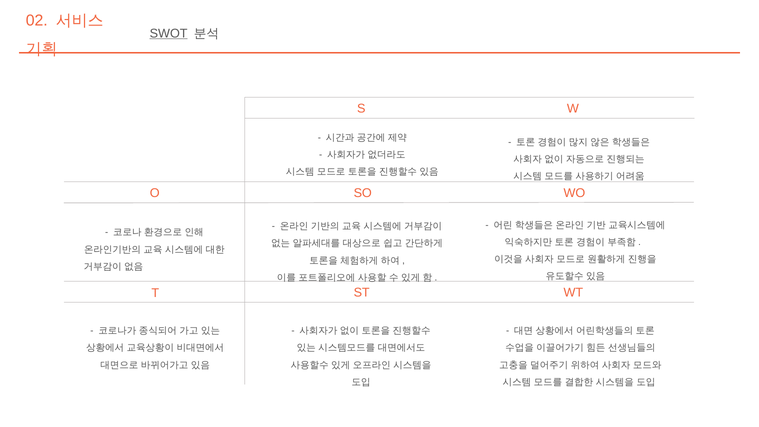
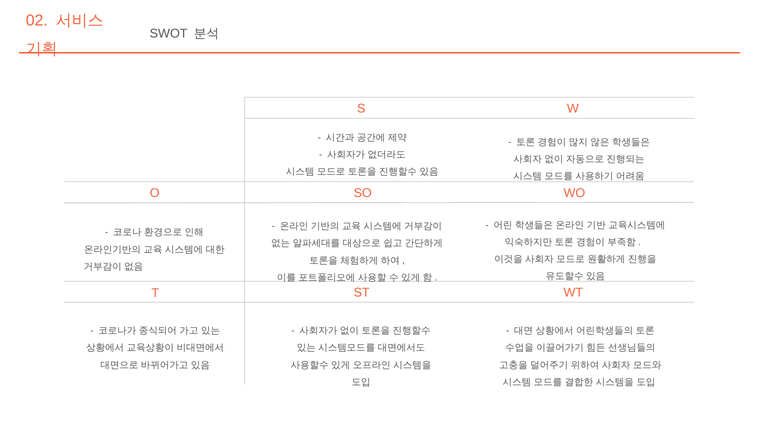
SWOT underline: present -> none (169, 33)
